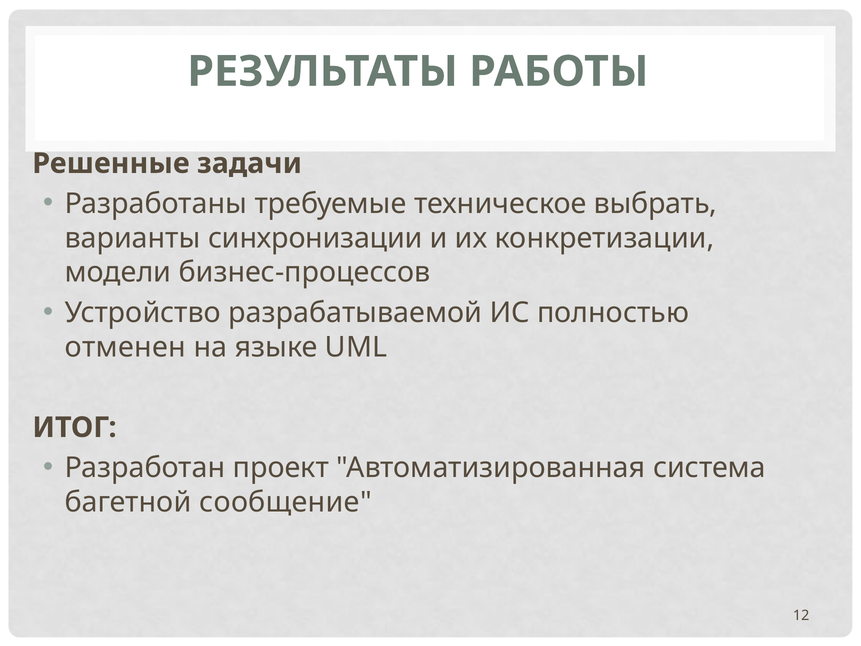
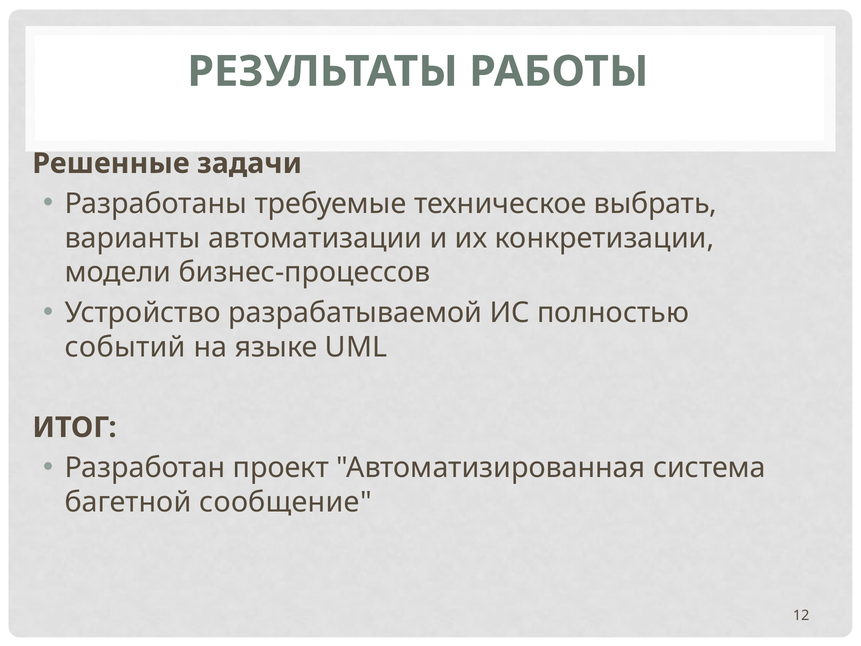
синхронизации: синхронизации -> автоматизации (315, 238)
отменен: отменен -> событий (125, 347)
